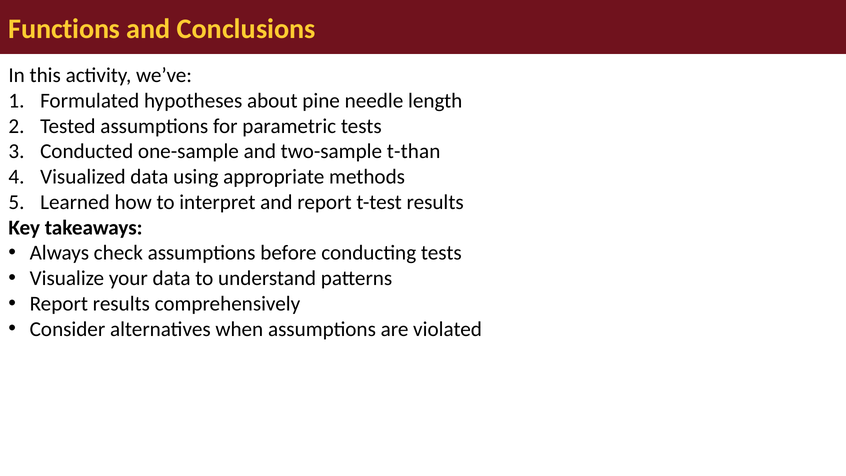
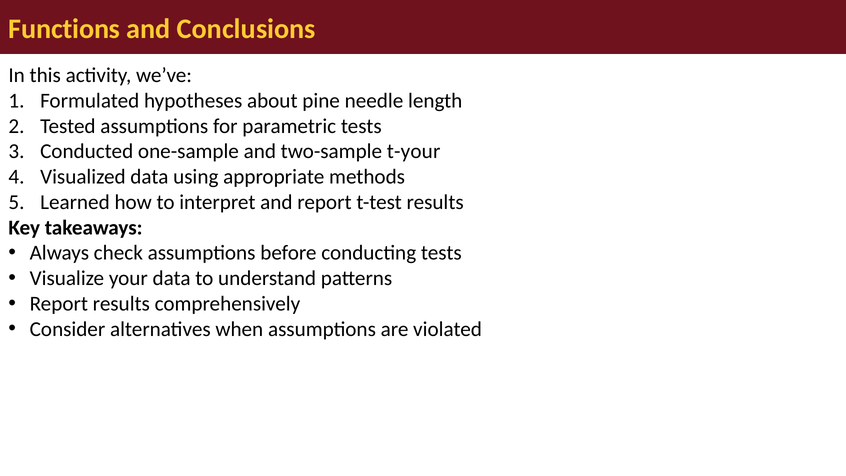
t-than: t-than -> t-your (414, 151)
